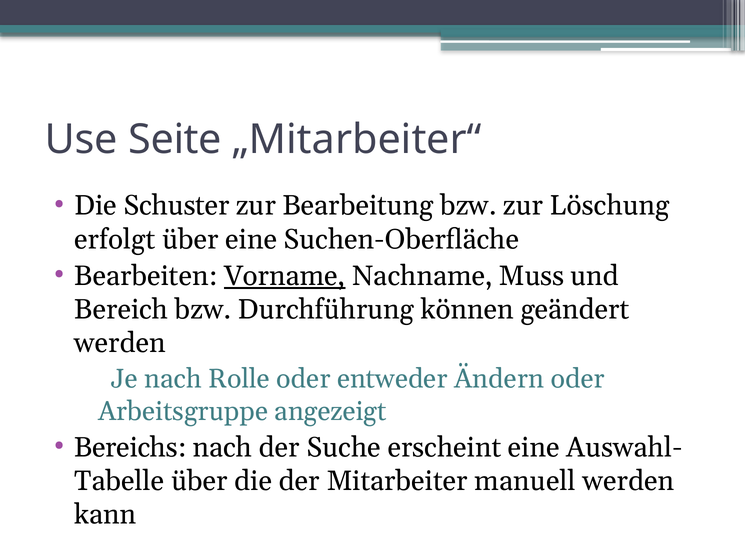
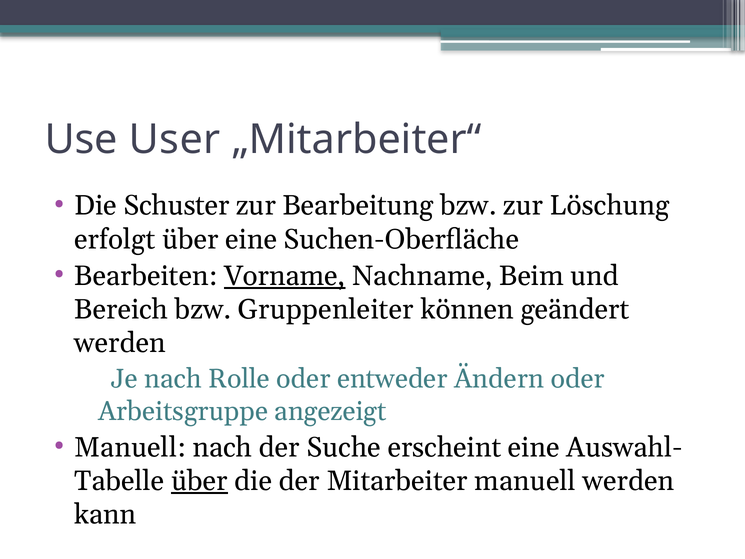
Seite: Seite -> User (175, 139)
Muss: Muss -> Beim (532, 276)
Durchführung: Durchführung -> Gruppenleiter (326, 309)
Bereichs: Bereichs -> Manuell (130, 447)
über underline: none -> present (199, 481)
